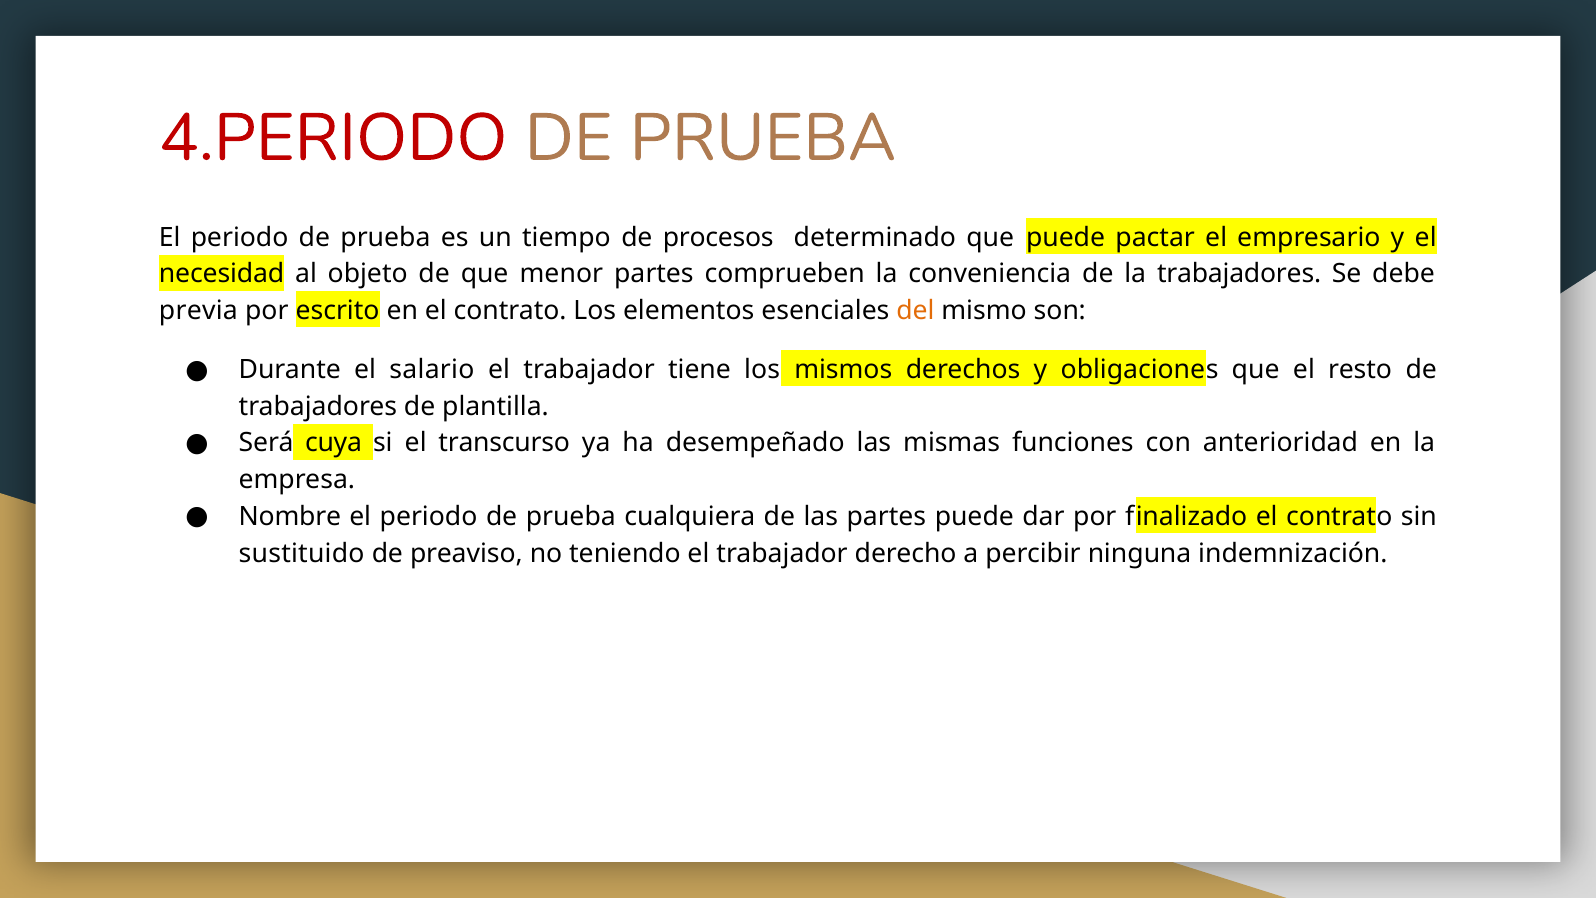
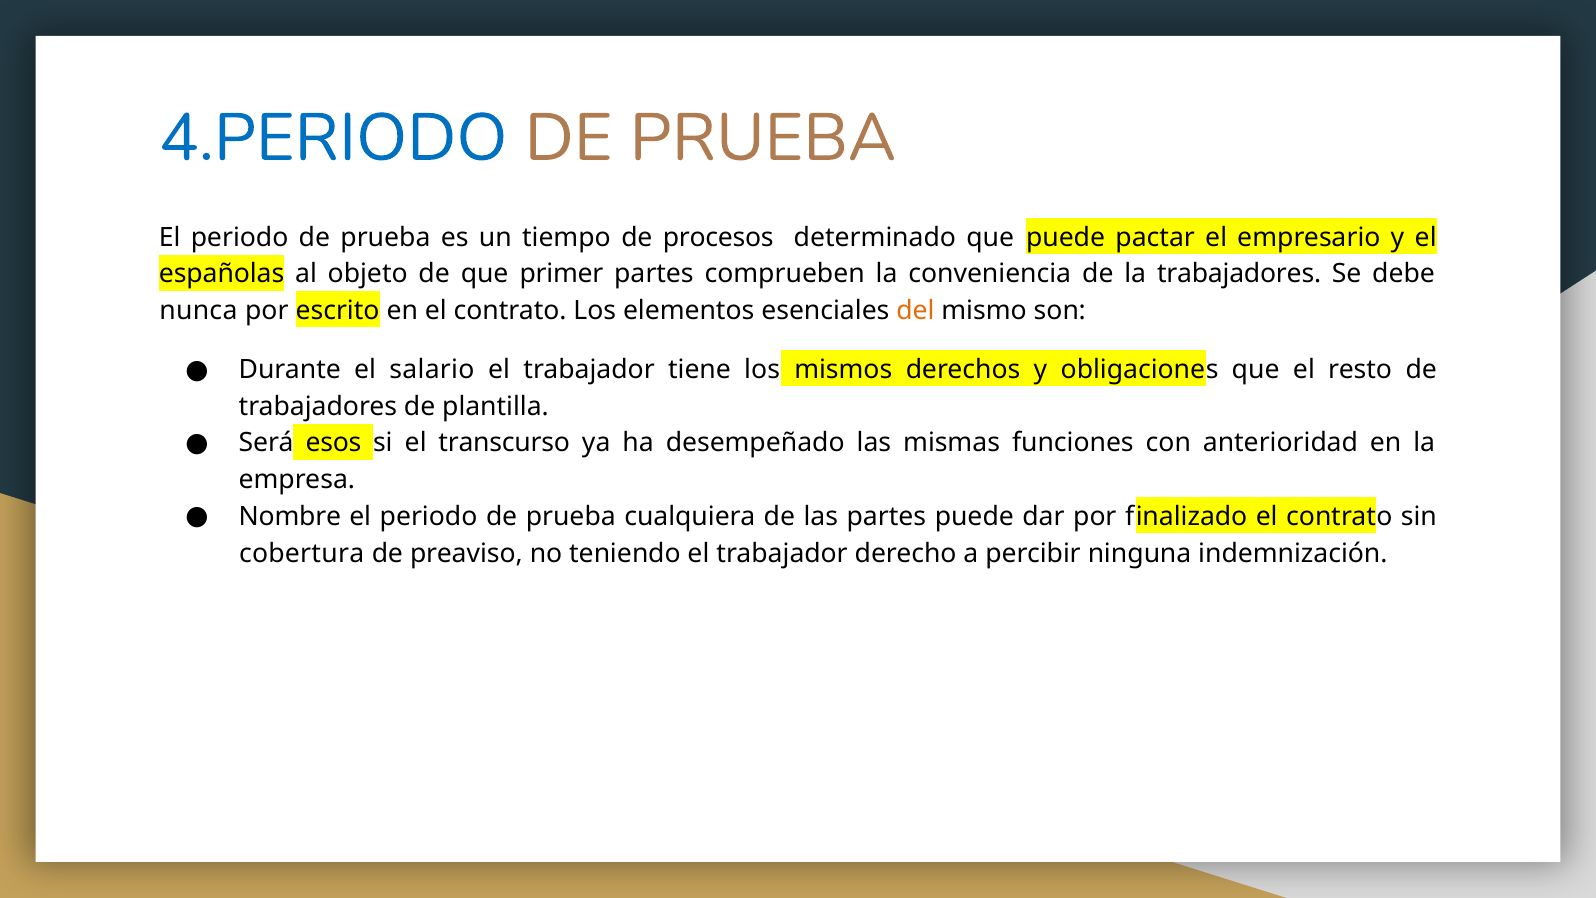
4.PERIODO colour: red -> blue (333, 138)
necesidad: necesidad -> españolas (222, 274)
menor: menor -> primer (561, 274)
previa: previa -> nunca (198, 311)
cuya: cuya -> esos (333, 443)
sustituido: sustituido -> cobertura (302, 553)
